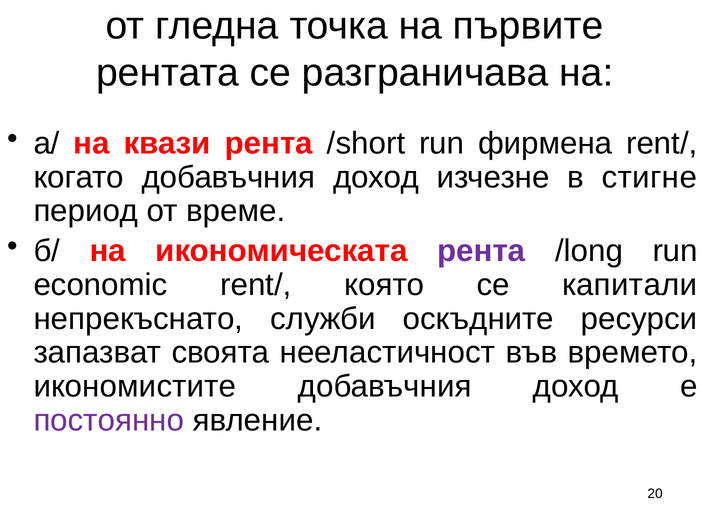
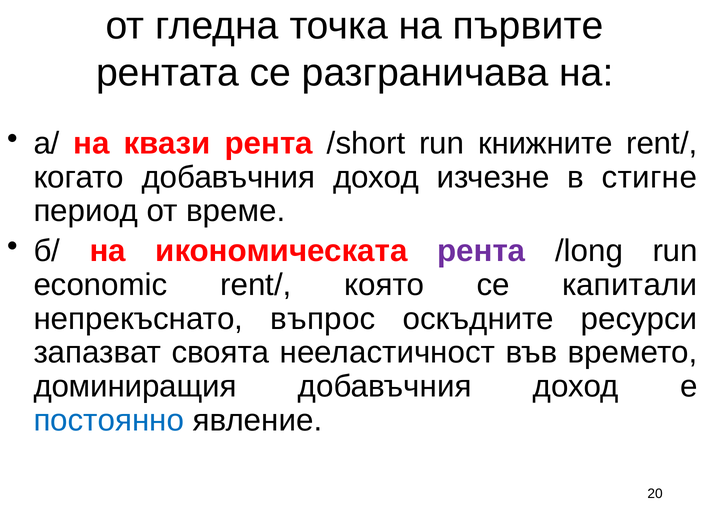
фирмена: фирмена -> книжните (545, 144)
служби: служби -> въпрос (323, 319)
икономистите: икономистите -> доминиращия (135, 387)
постоянно colour: purple -> blue (109, 421)
